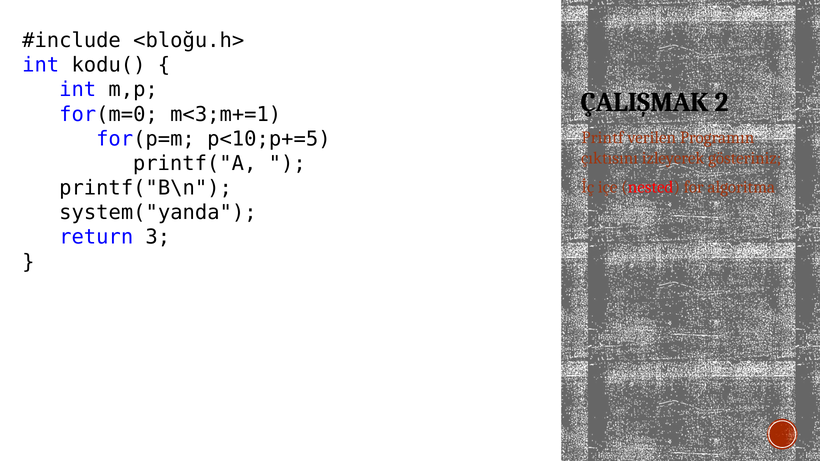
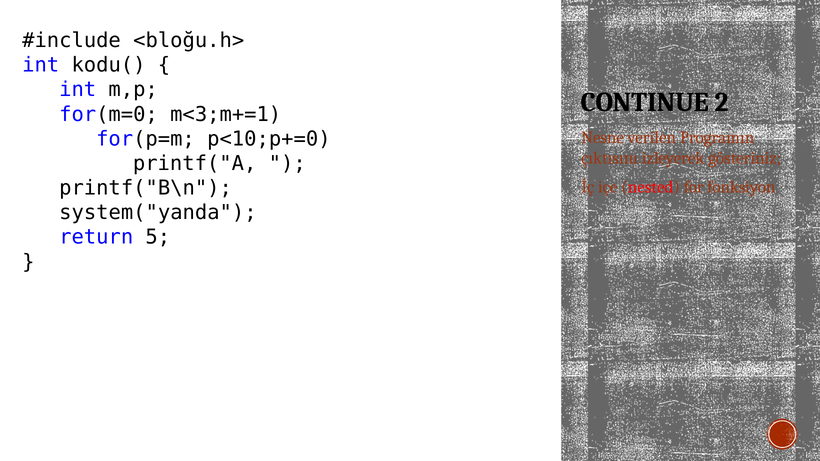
ÇALIŞMAK: ÇALIŞMAK -> CONTINUE (645, 102)
p<10;p+=5: p<10;p+=5 -> p<10;p+=0 (269, 139)
Printf: Printf -> Nesne (603, 138)
algoritma: algoritma -> fonksiyon (741, 187)
3: 3 -> 5 (158, 237)
